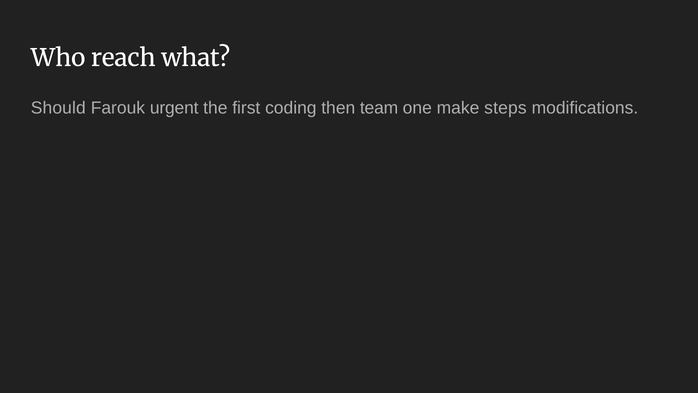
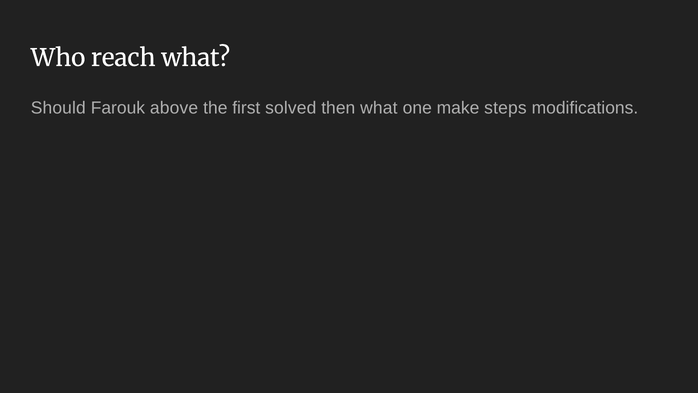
urgent: urgent -> above (174, 108)
coding: coding -> solved (291, 108)
then team: team -> what (379, 108)
